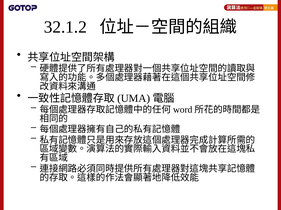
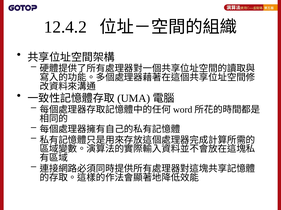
32.1.2: 32.1.2 -> 12.4.2 (65, 27)
